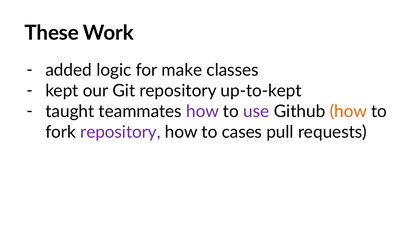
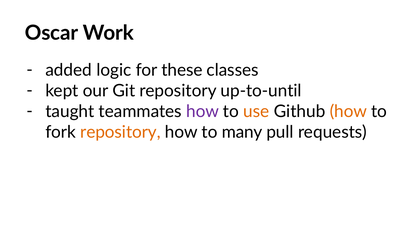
These: These -> Oscar (52, 33)
make: make -> these (182, 70)
up-to-kept: up-to-kept -> up-to-until (261, 91)
use colour: purple -> orange (256, 111)
repository colour: purple -> orange (120, 132)
cases: cases -> many (242, 132)
